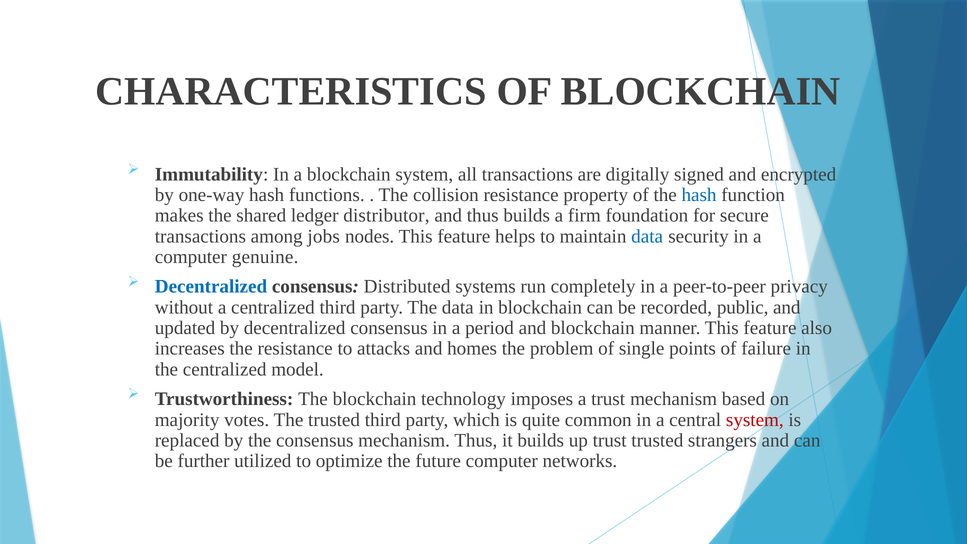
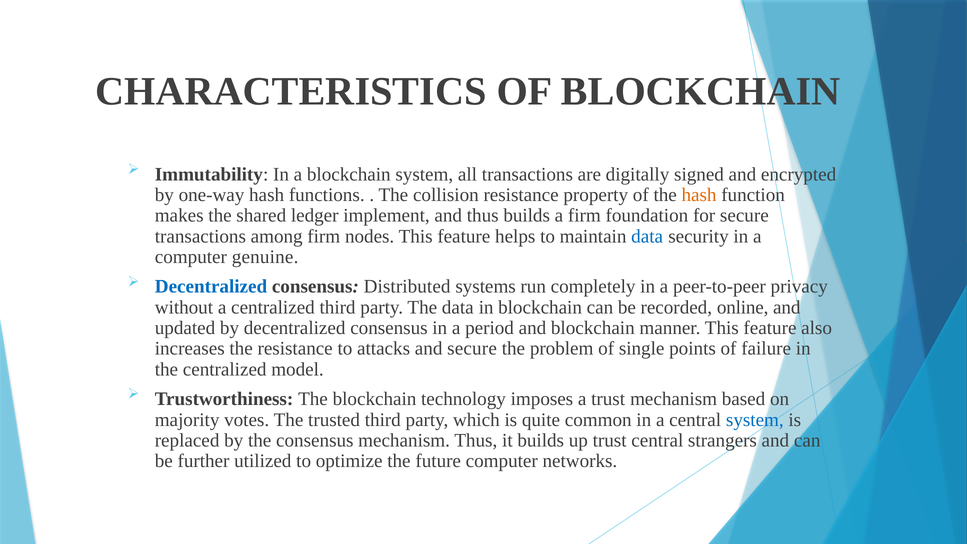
hash colour: blue -> orange (699, 195)
distributor: distributor -> implement (387, 216)
among jobs: jobs -> firm (324, 236)
public: public -> online (743, 307)
and homes: homes -> secure (472, 349)
system colour: red -> blue (755, 420)
trust trusted: trusted -> central (657, 440)
